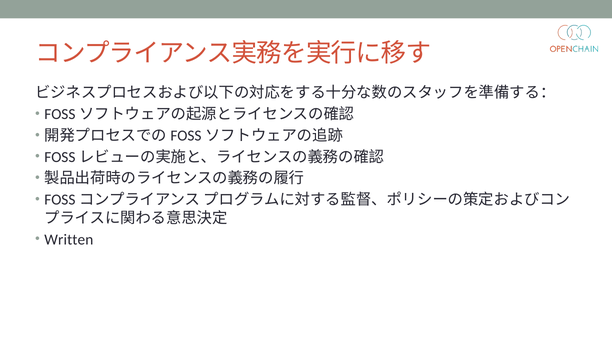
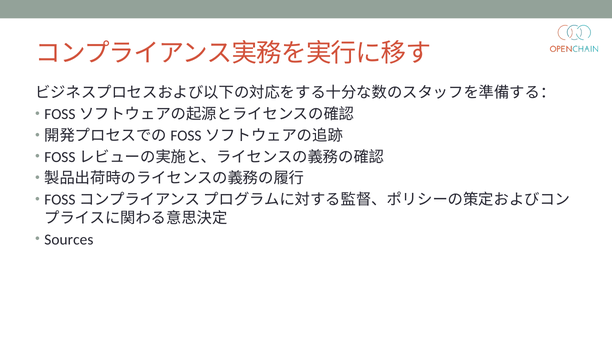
Written: Written -> Sources (69, 240)
